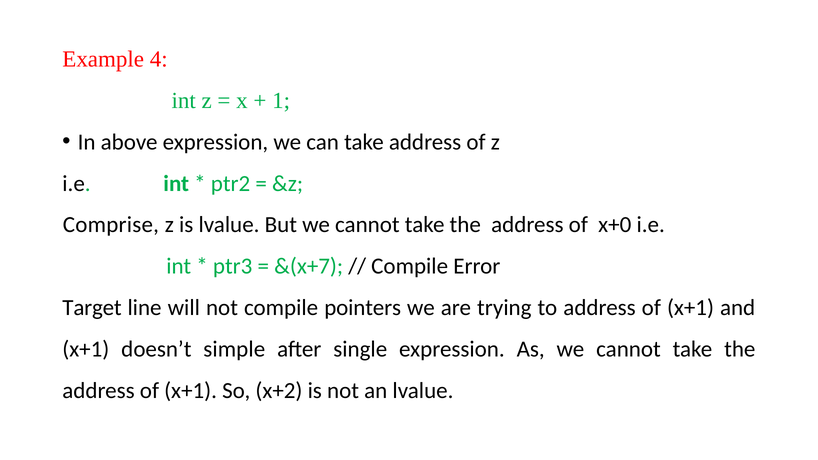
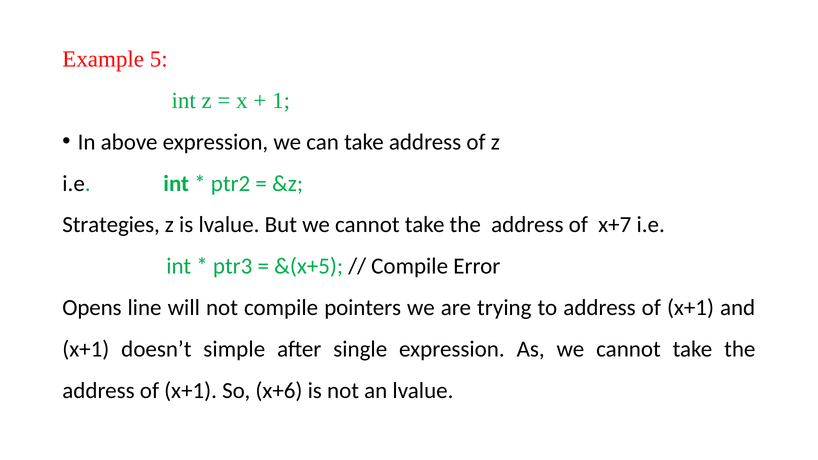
4: 4 -> 5 (159, 59)
Comprise: Comprise -> Strategies (111, 225)
x+0: x+0 -> x+7 (615, 225)
&(x+7: &(x+7 -> &(x+5 (309, 266)
Target: Target -> Opens (92, 308)
x+2: x+2 -> x+6 (279, 391)
